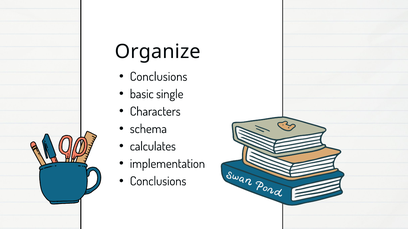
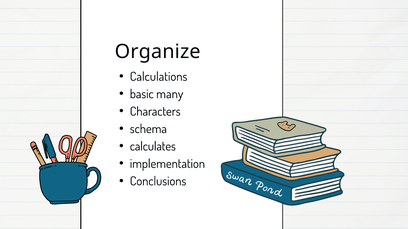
Conclusions: Conclusions -> Calculations (159, 77)
single: single -> many (170, 94)
